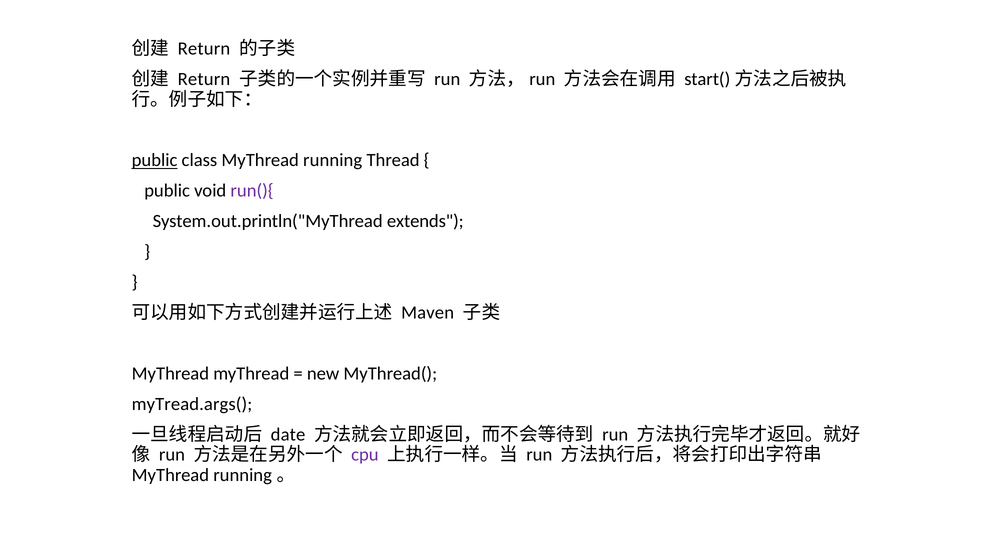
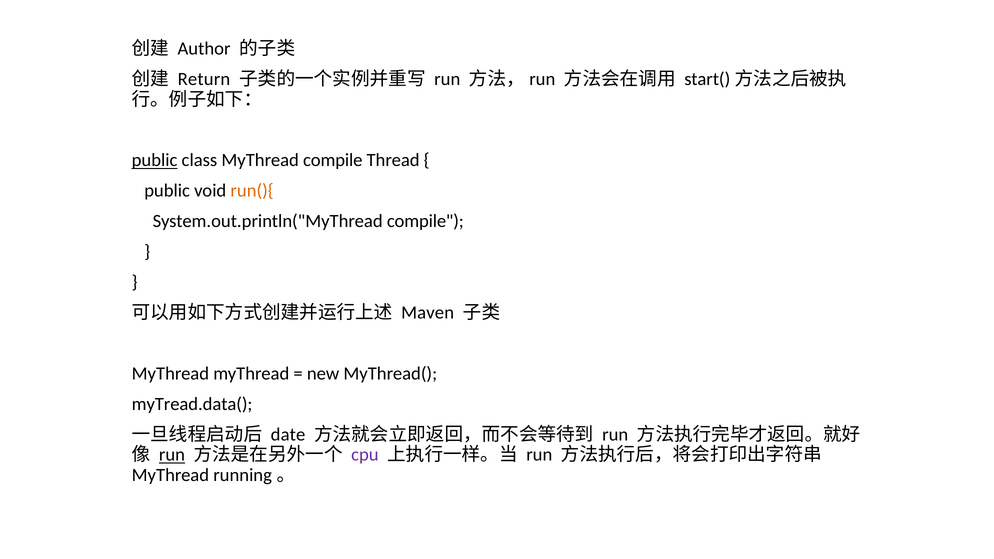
Return: Return -> Author (204, 49)
class MyThread running: running -> compile (333, 160)
run(){ colour: purple -> orange (252, 191)
System.out.println("MyThread extends: extends -> compile (425, 221)
myTread.args(: myTread.args( -> myTread.data( (192, 404)
run underline: none -> present (172, 455)
